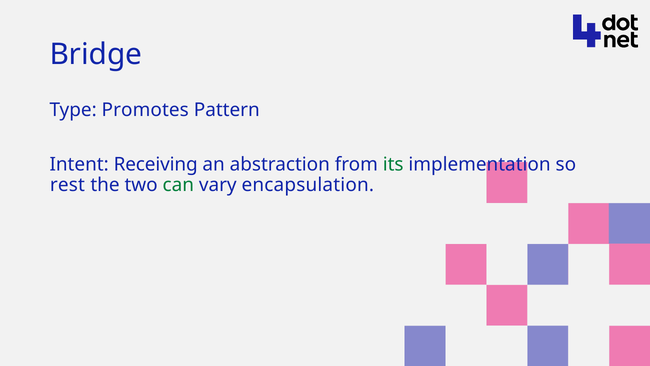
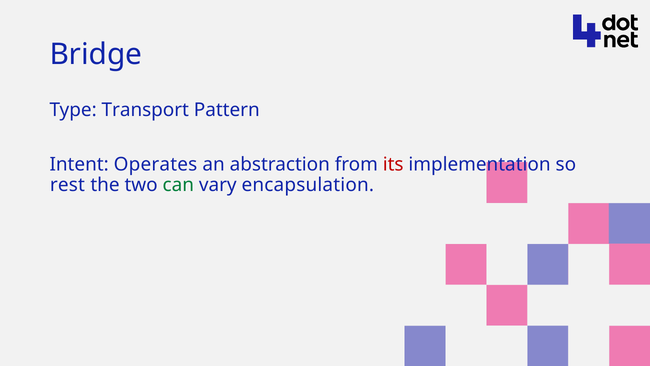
Promotes: Promotes -> Transport (145, 110)
Receiving: Receiving -> Operates (156, 164)
its colour: green -> red (393, 164)
